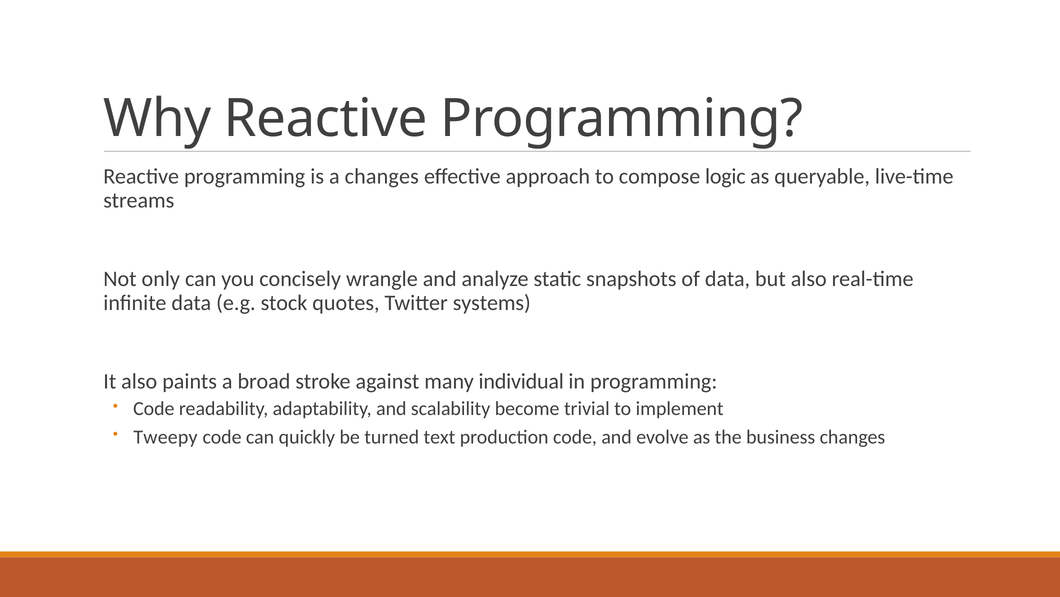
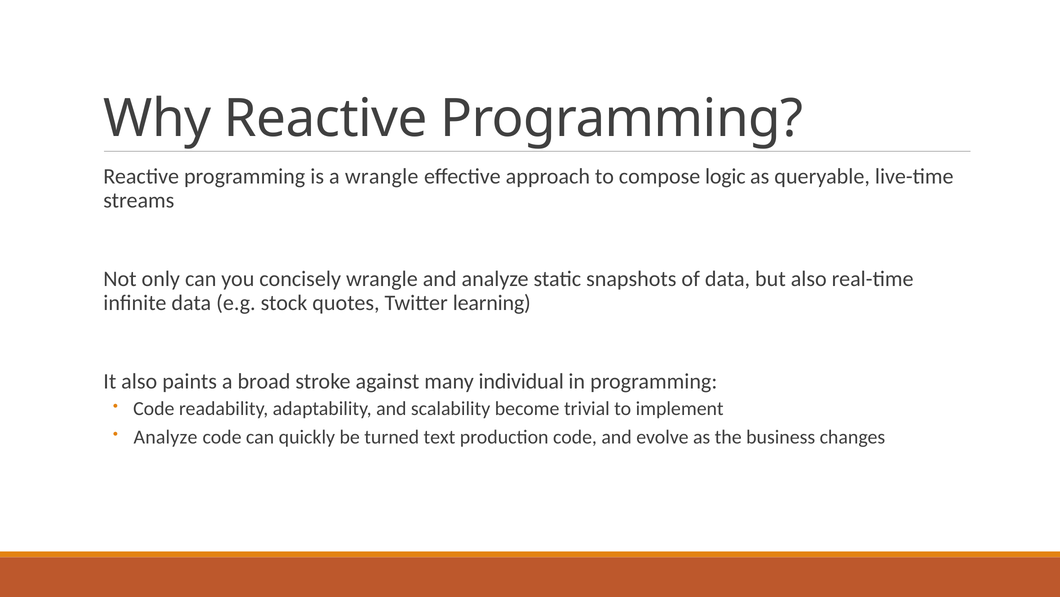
a changes: changes -> wrangle (382, 176)
systems: systems -> learning (492, 303)
Tweepy: Tweepy -> Analyze (166, 436)
